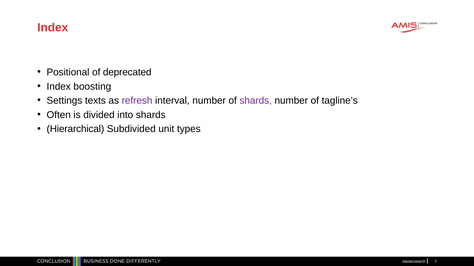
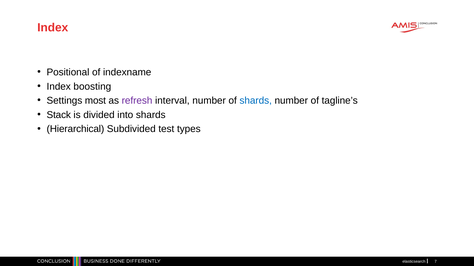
deprecated: deprecated -> indexname (127, 72)
texts: texts -> most (95, 101)
shards colour: purple -> blue (256, 101)
Often: Often -> Stack (59, 115)
unit: unit -> test (166, 129)
